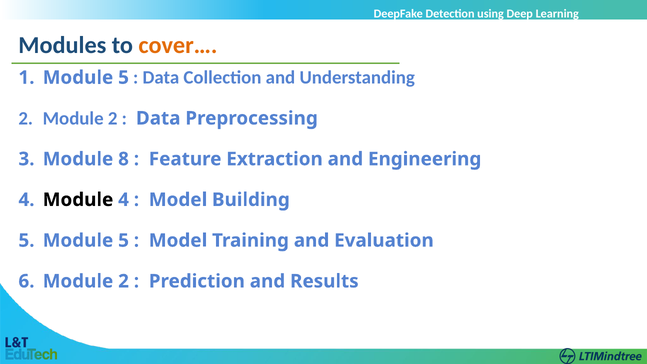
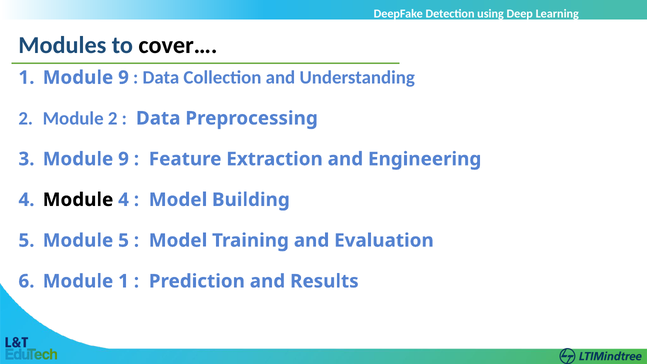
cover… colour: orange -> black (178, 45)
1 Module 5: 5 -> 9 (124, 78)
3 Module 8: 8 -> 9 (124, 159)
6 Module 2: 2 -> 1 (124, 281)
